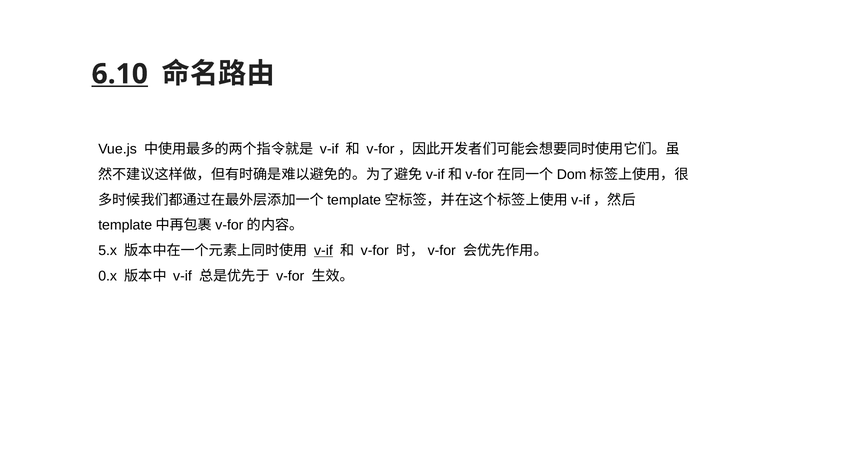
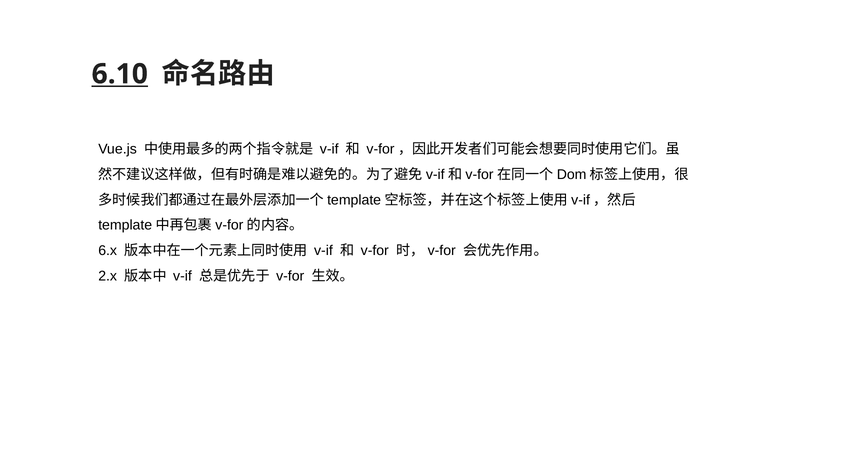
5.x: 5.x -> 6.x (108, 251)
v-if underline: present -> none (323, 251)
0.x: 0.x -> 2.x (108, 276)
